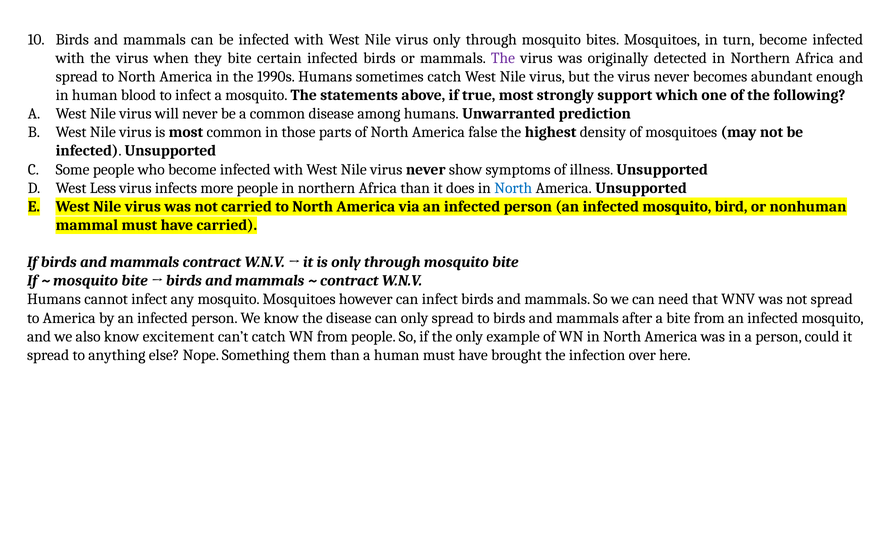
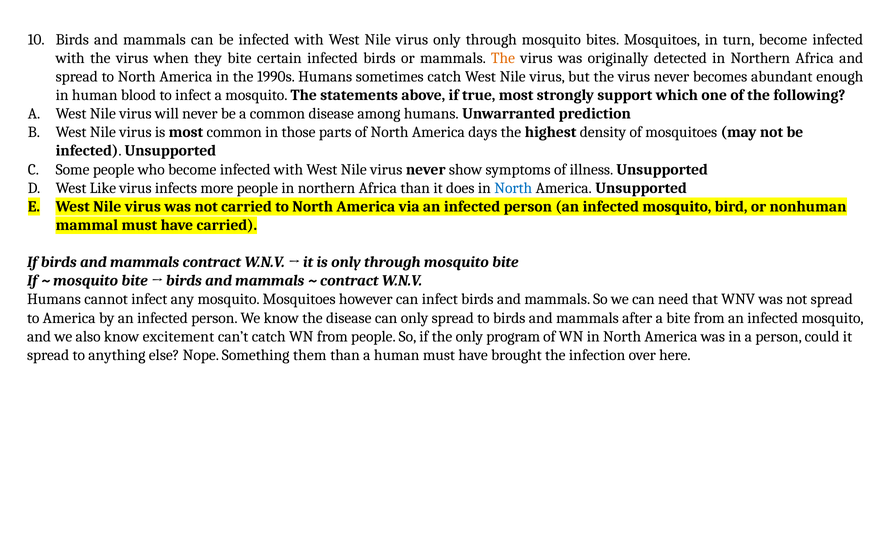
The colour: purple -> orange (503, 58)
false: false -> days (483, 132)
Less: Less -> Like (103, 188)
example: example -> program (513, 337)
